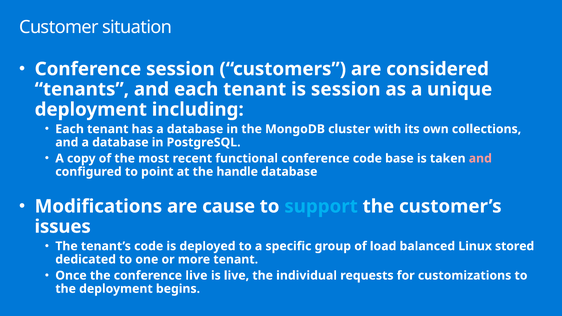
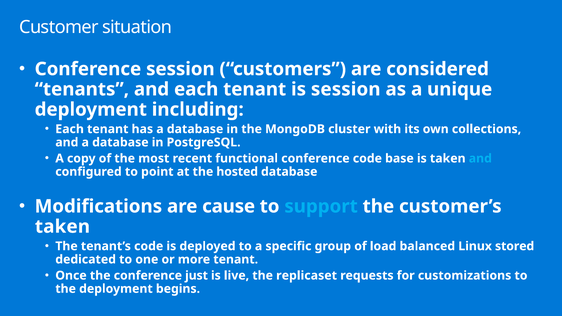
and colour: pink -> light blue (480, 158)
handle: handle -> hosted (237, 172)
issues: issues -> taken (62, 227)
conference live: live -> just (197, 276)
individual: individual -> replicaset (307, 276)
